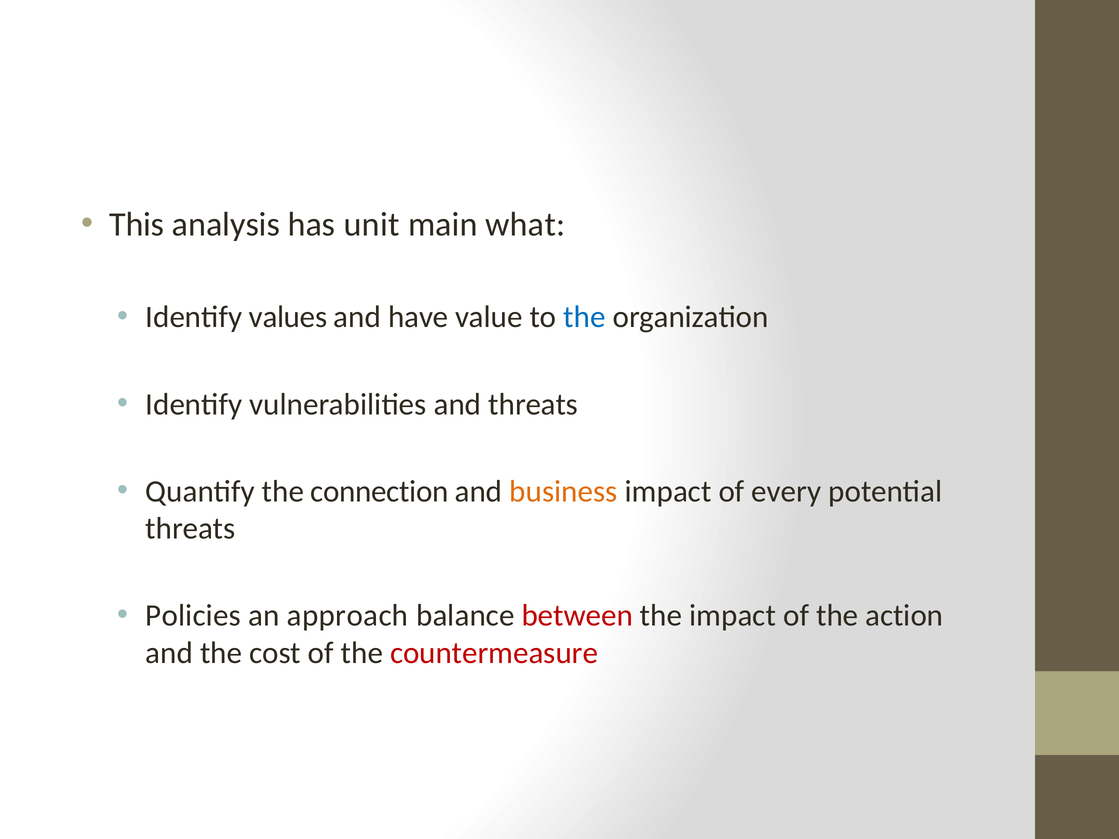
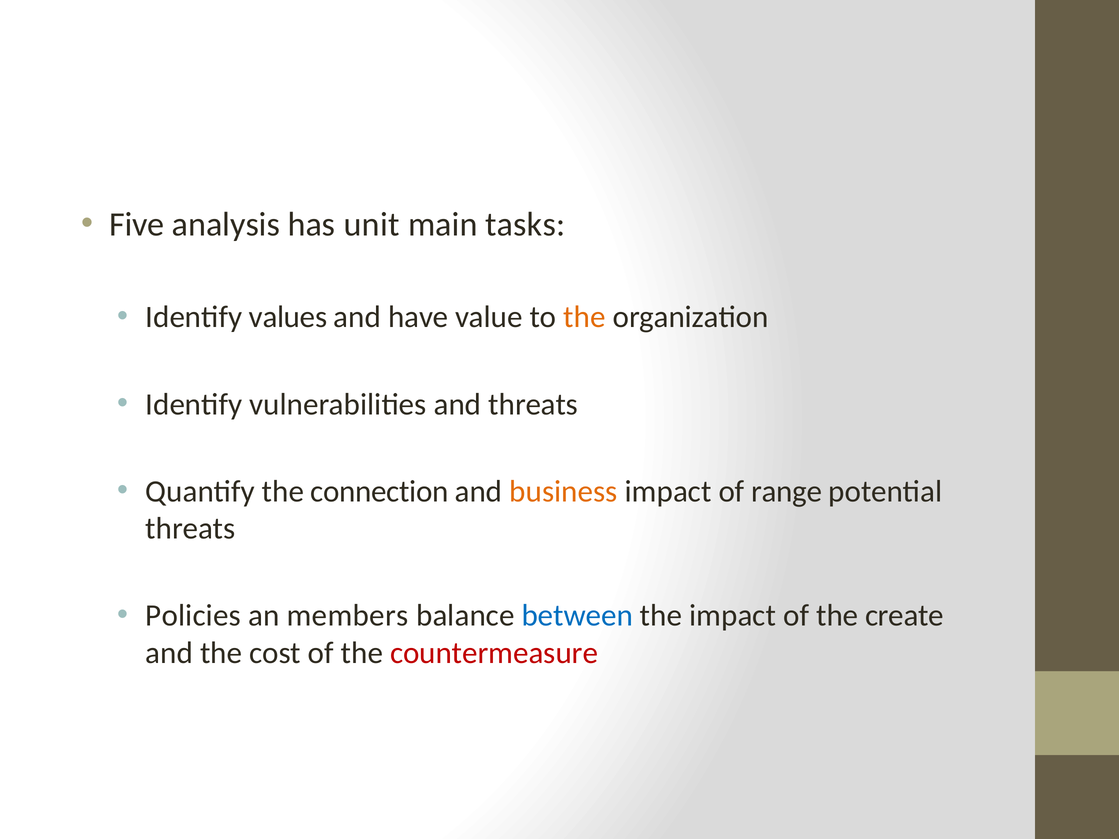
This: This -> Five (137, 224)
what: what -> tasks (525, 224)
the colour: blue -> orange (585, 317)
every: every -> range (787, 491)
approach: approach -> members (348, 616)
between colour: red -> blue (577, 616)
action: action -> create (904, 616)
